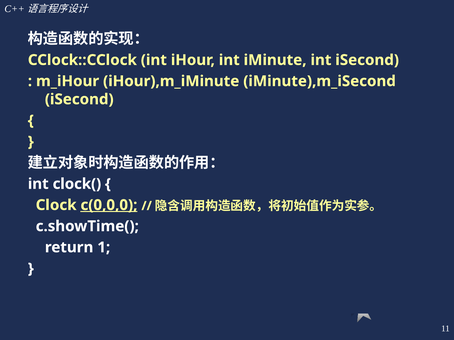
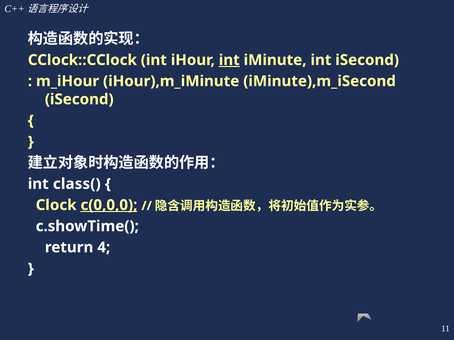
int underline: none -> present (229, 60)
clock(: clock( -> class( (77, 184)
1: 1 -> 4 (104, 248)
